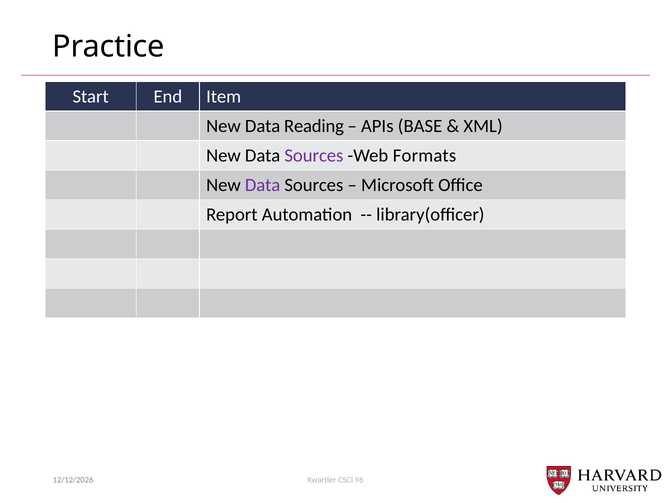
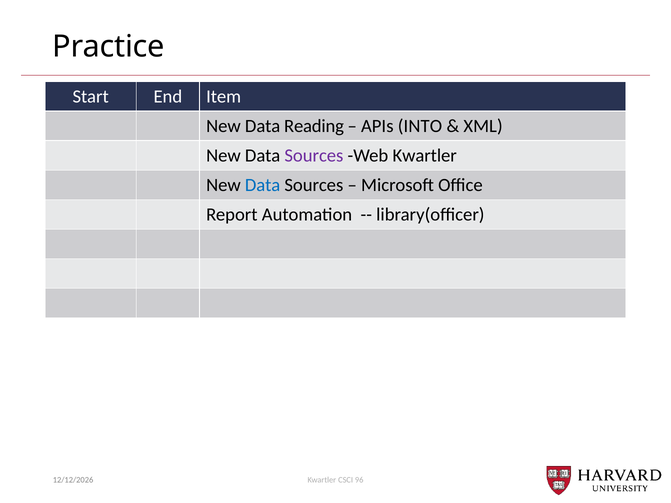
BASE: BASE -> INTO (420, 126)
Web Formats: Formats -> Kwartler (425, 156)
Data colour: purple -> blue (263, 185)
